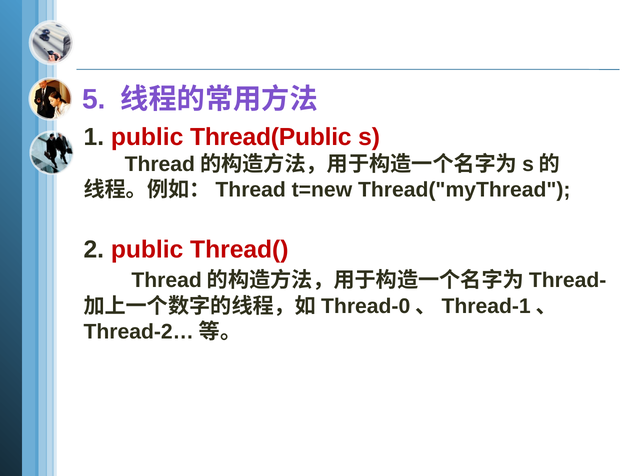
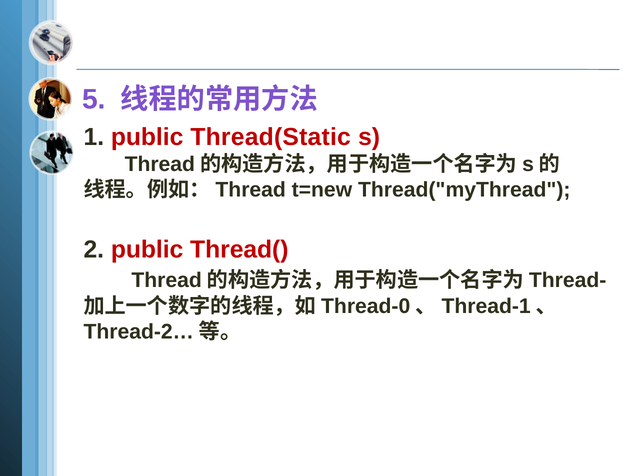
Thread(Public: Thread(Public -> Thread(Static (271, 137)
